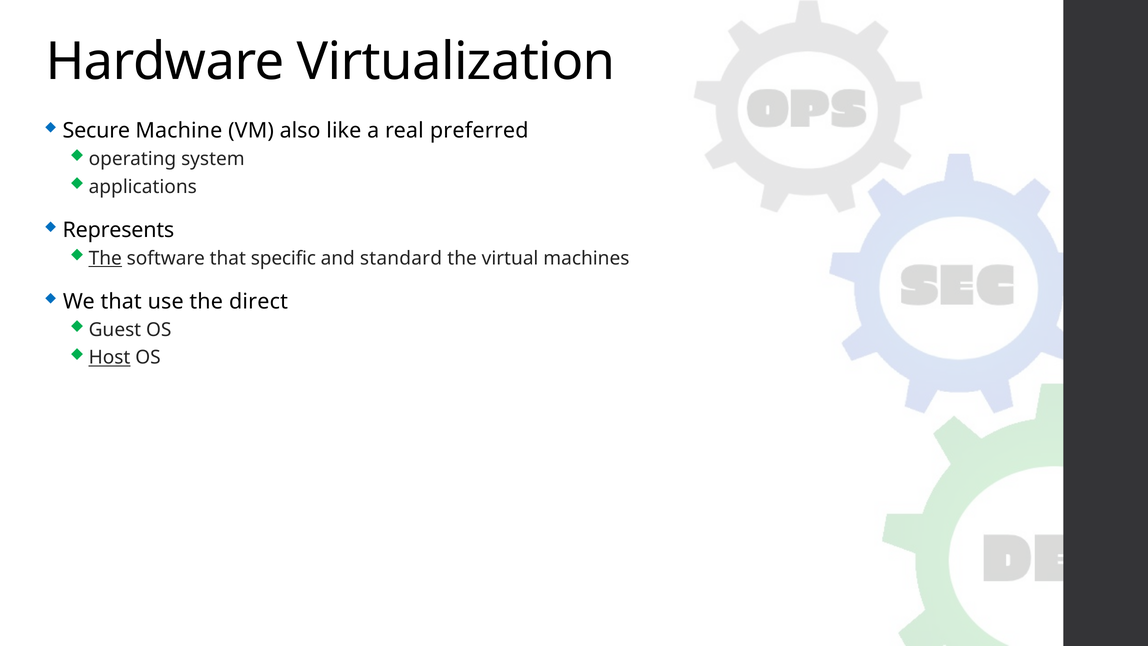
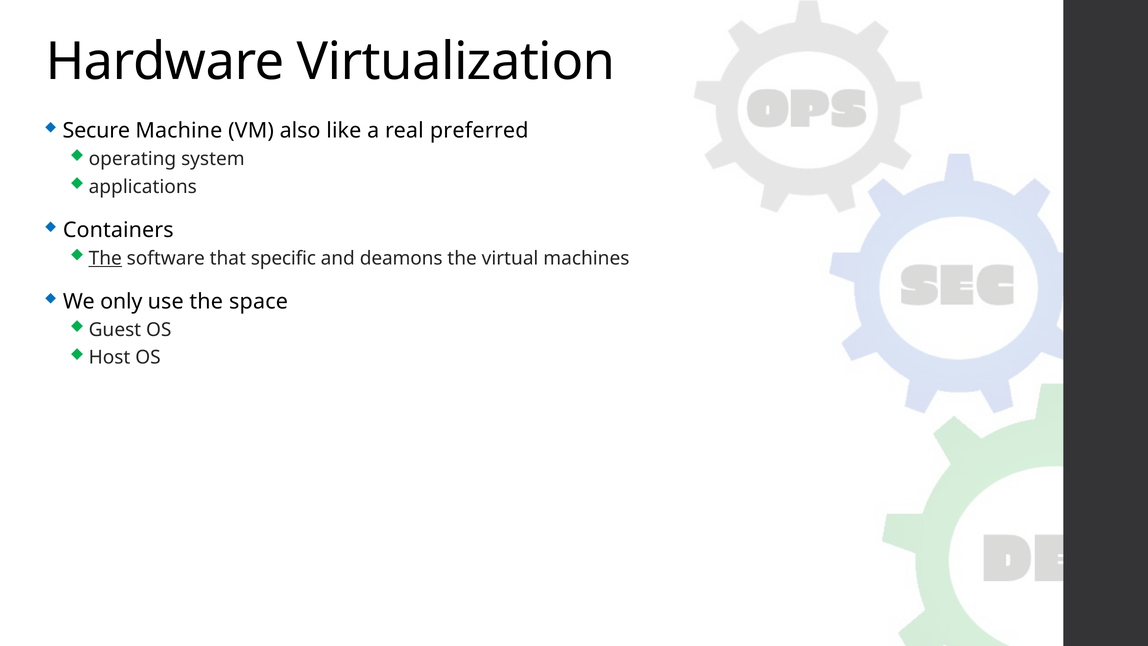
Represents: Represents -> Containers (118, 230)
standard: standard -> deamons (401, 258)
We that: that -> only (121, 301)
direct: direct -> space (259, 301)
Host underline: present -> none (110, 358)
